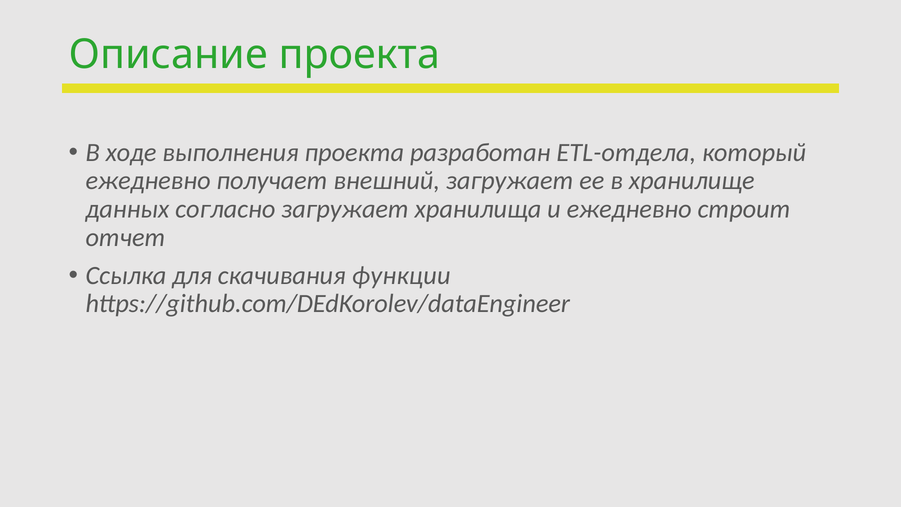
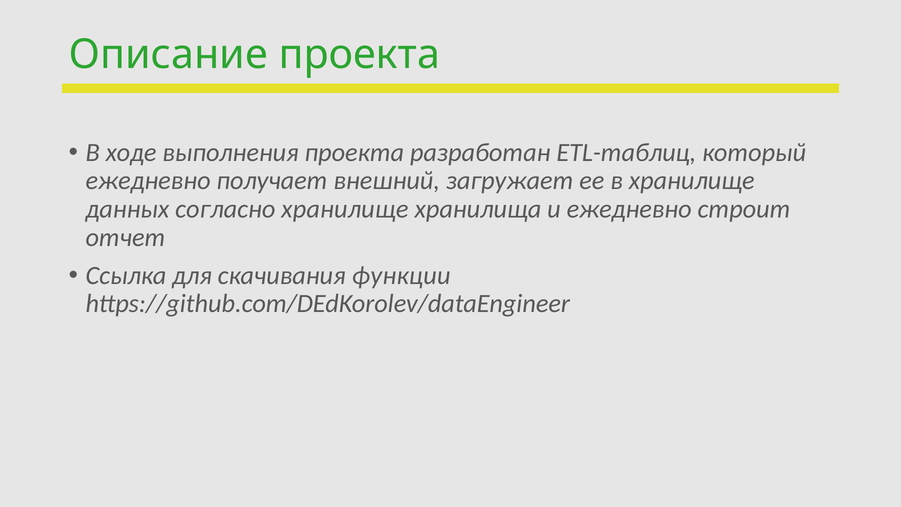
ETL-отдела: ETL-отдела -> ETL-таблиц (626, 152)
согласно загружает: загружает -> хранилище (345, 209)
